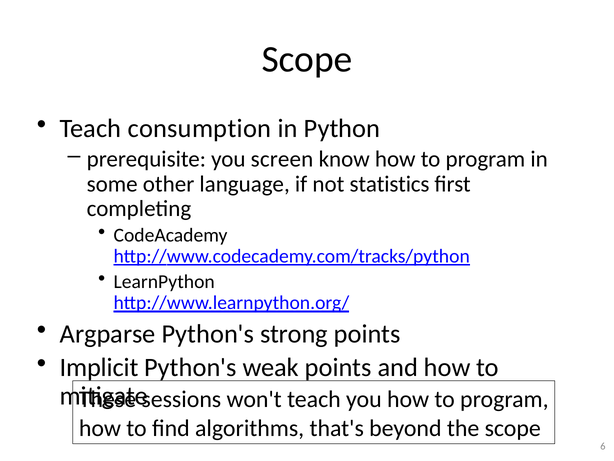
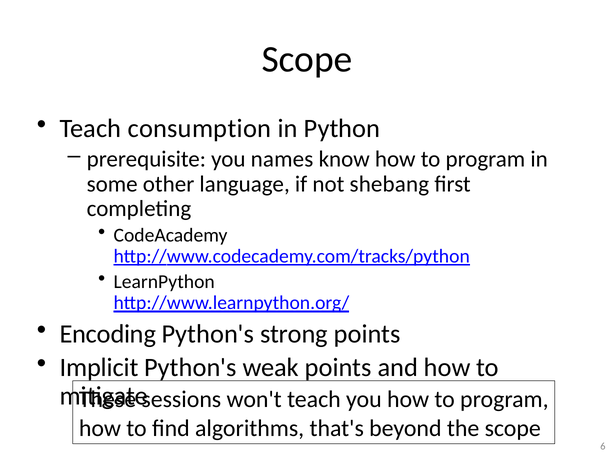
screen: screen -> names (282, 159)
statistics: statistics -> shebang (389, 184)
Argparse: Argparse -> Encoding (108, 334)
